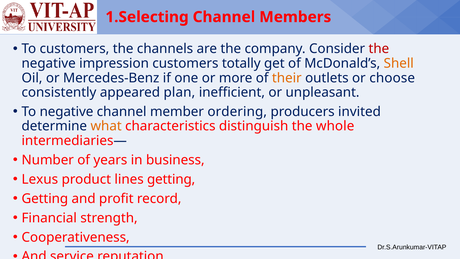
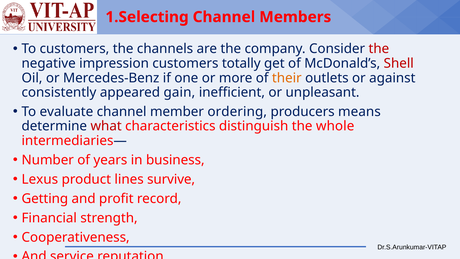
Shell colour: orange -> red (399, 63)
choose: choose -> against (392, 78)
plan: plan -> gain (179, 92)
To negative: negative -> evaluate (66, 112)
invited: invited -> means (359, 112)
what colour: orange -> red (106, 126)
lines getting: getting -> survive (171, 179)
